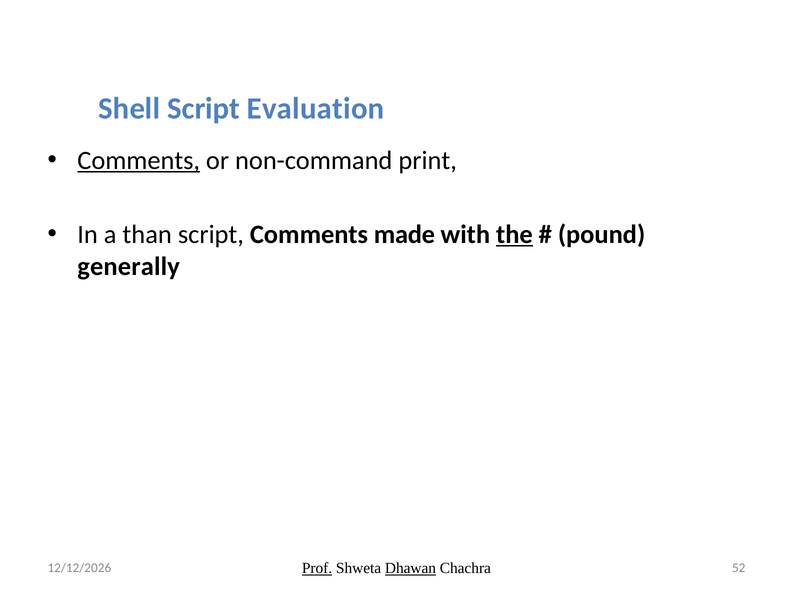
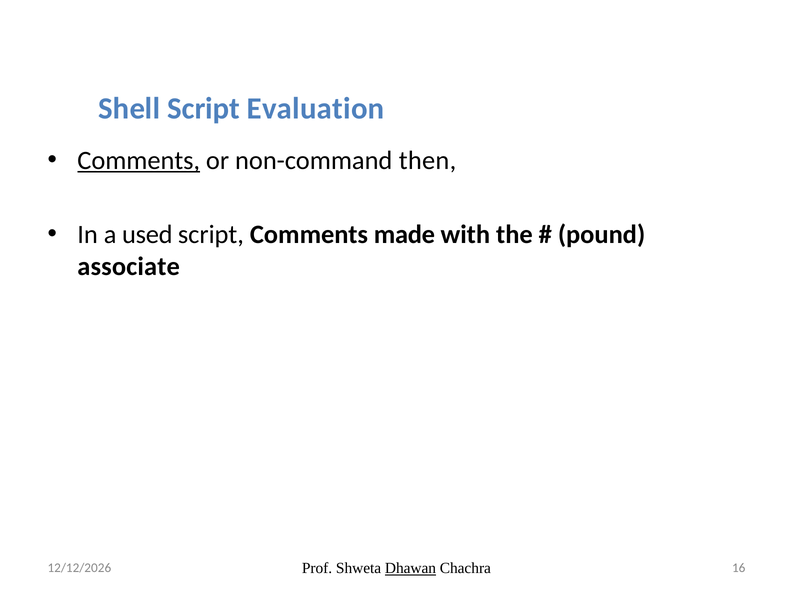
print: print -> then (428, 160)
than: than -> used (147, 234)
the underline: present -> none (514, 234)
generally: generally -> associate (129, 266)
Prof underline: present -> none (317, 568)
52: 52 -> 16 (739, 568)
